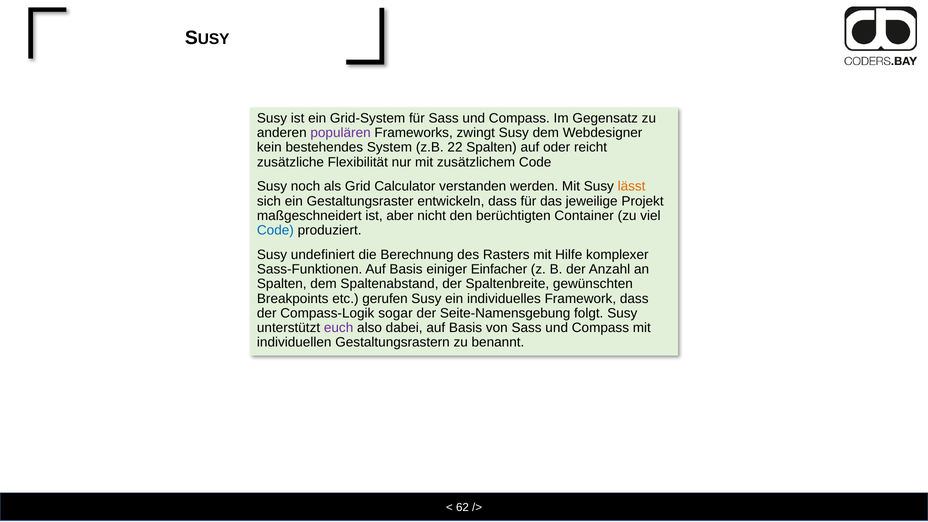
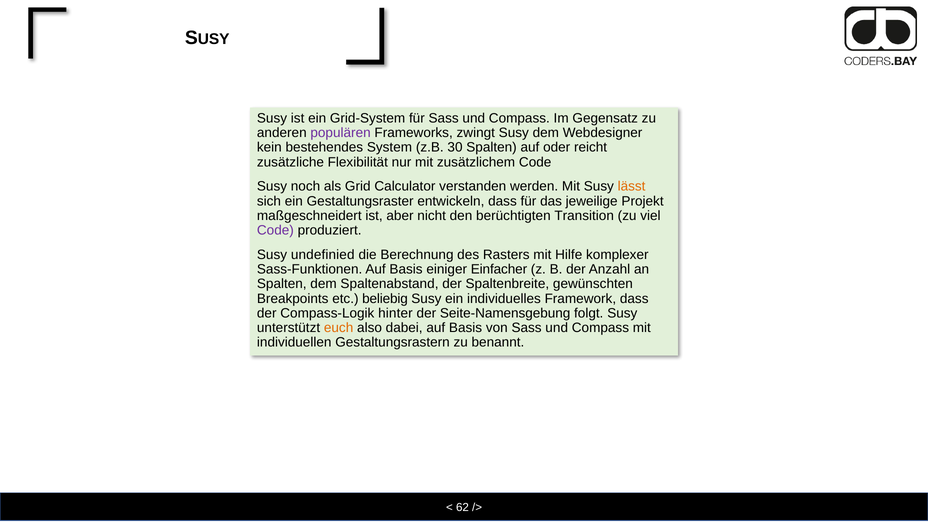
22: 22 -> 30 (455, 148)
Container: Container -> Transition (584, 216)
Code colour: blue -> purple (275, 230)
undefiniert: undefiniert -> undefinied (323, 255)
gerufen: gerufen -> beliebig (385, 299)
sogar: sogar -> hinter (395, 313)
euch colour: purple -> orange (339, 328)
